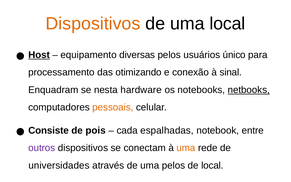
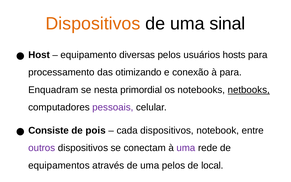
uma local: local -> sinal (227, 24)
Host underline: present -> none (39, 55)
único: único -> hosts (234, 55)
à sinal: sinal -> para (231, 72)
hardware: hardware -> primordial (141, 90)
pessoais colour: orange -> purple (113, 107)
cada espalhadas: espalhadas -> dispositivos (167, 130)
uma colour: orange -> purple (186, 148)
universidades: universidades -> equipamentos (59, 165)
